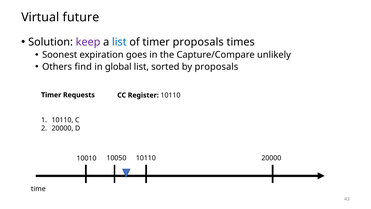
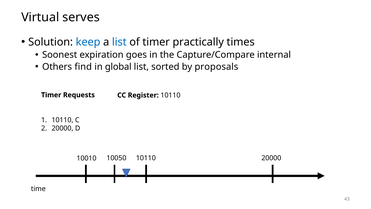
future: future -> serves (81, 17)
keep colour: purple -> blue (88, 42)
timer proposals: proposals -> practically (198, 42)
unlikely: unlikely -> internal (274, 55)
